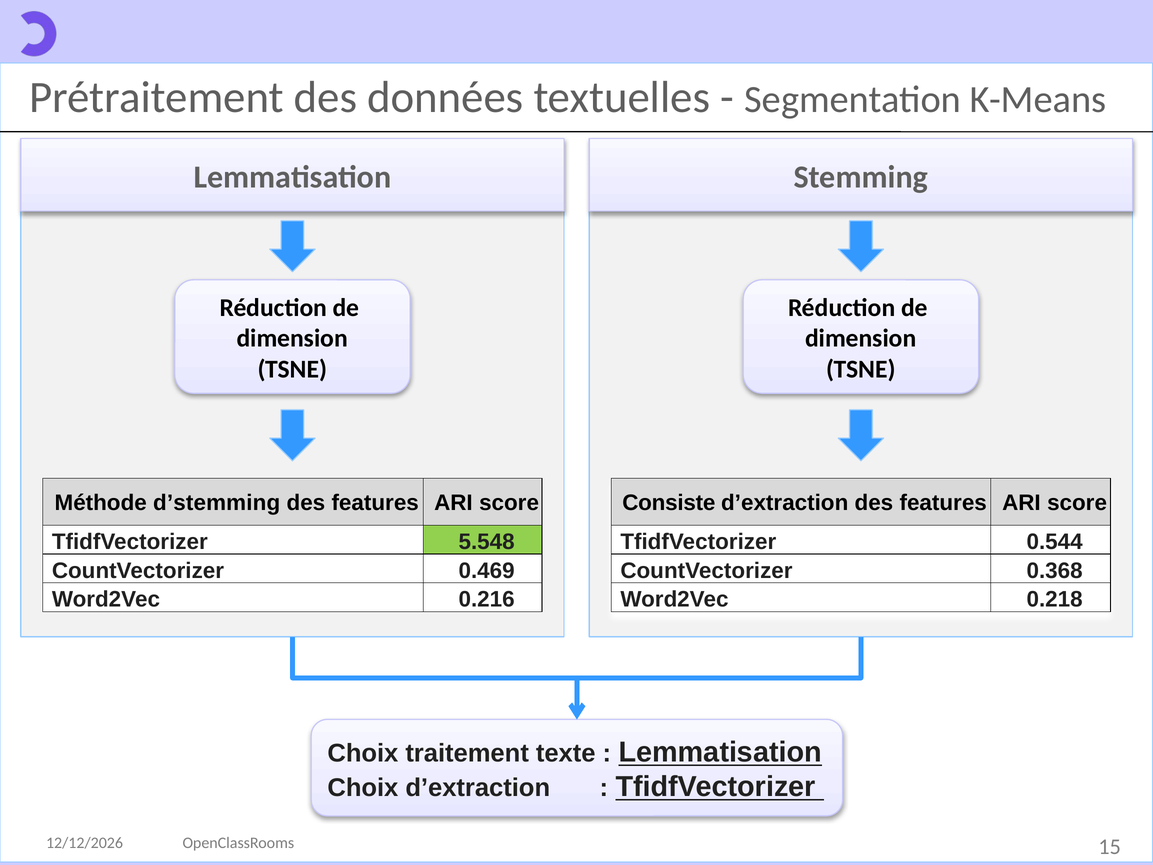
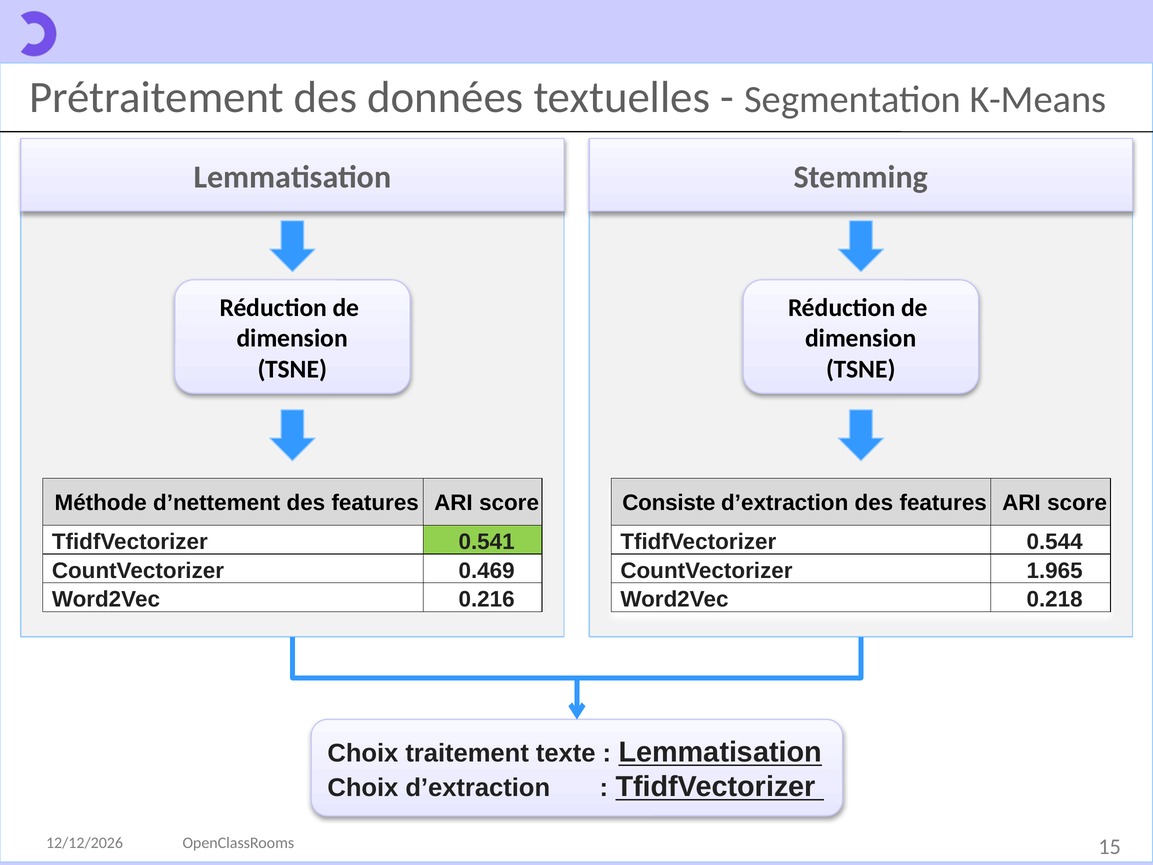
d’stemming: d’stemming -> d’nettement (217, 503)
5.548: 5.548 -> 0.541 (487, 542)
0.368: 0.368 -> 1.965 (1055, 570)
